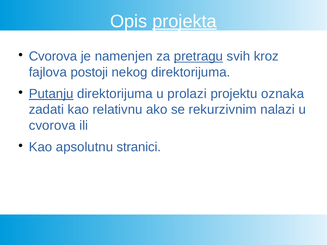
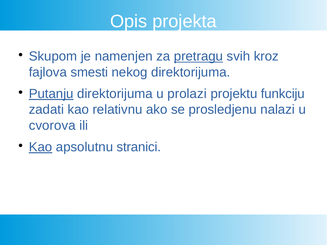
projekta underline: present -> none (185, 21)
Cvorova: Cvorova -> Skupom (53, 56)
postoji: postoji -> smesti (89, 72)
oznaka: oznaka -> funkciju (283, 94)
rekurzivnim: rekurzivnim -> prosledjenu (223, 110)
Kao underline: none -> present (41, 147)
